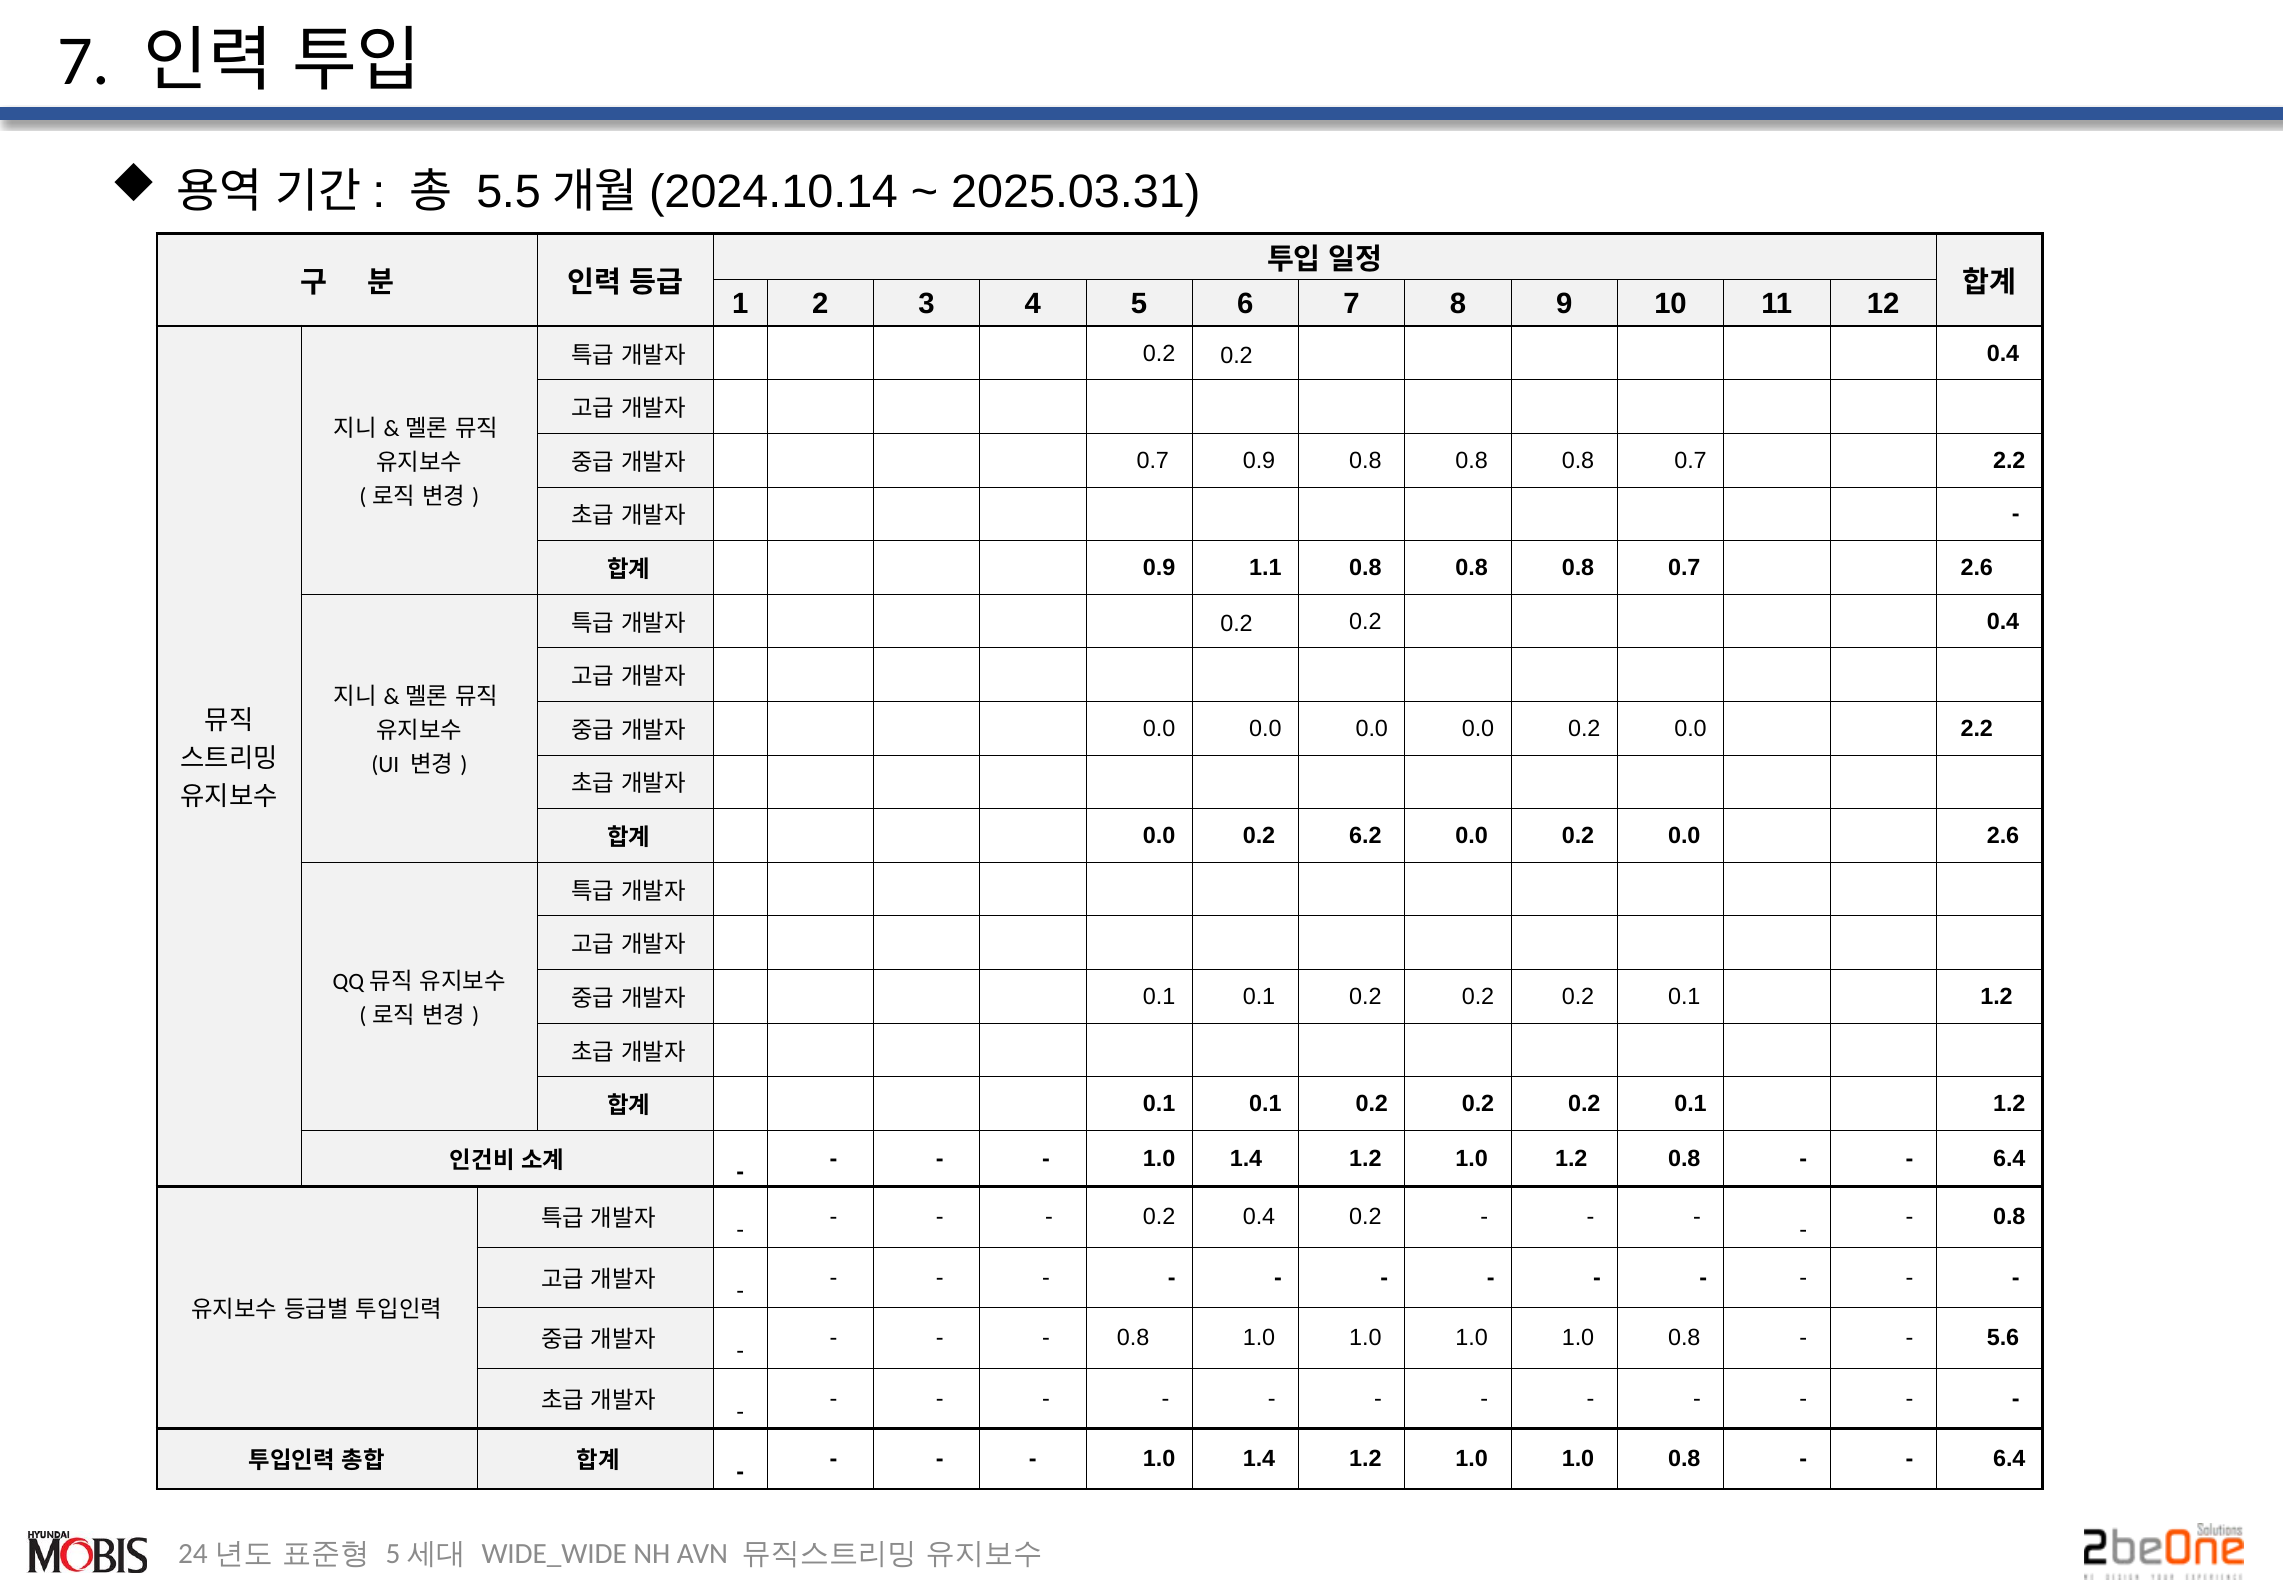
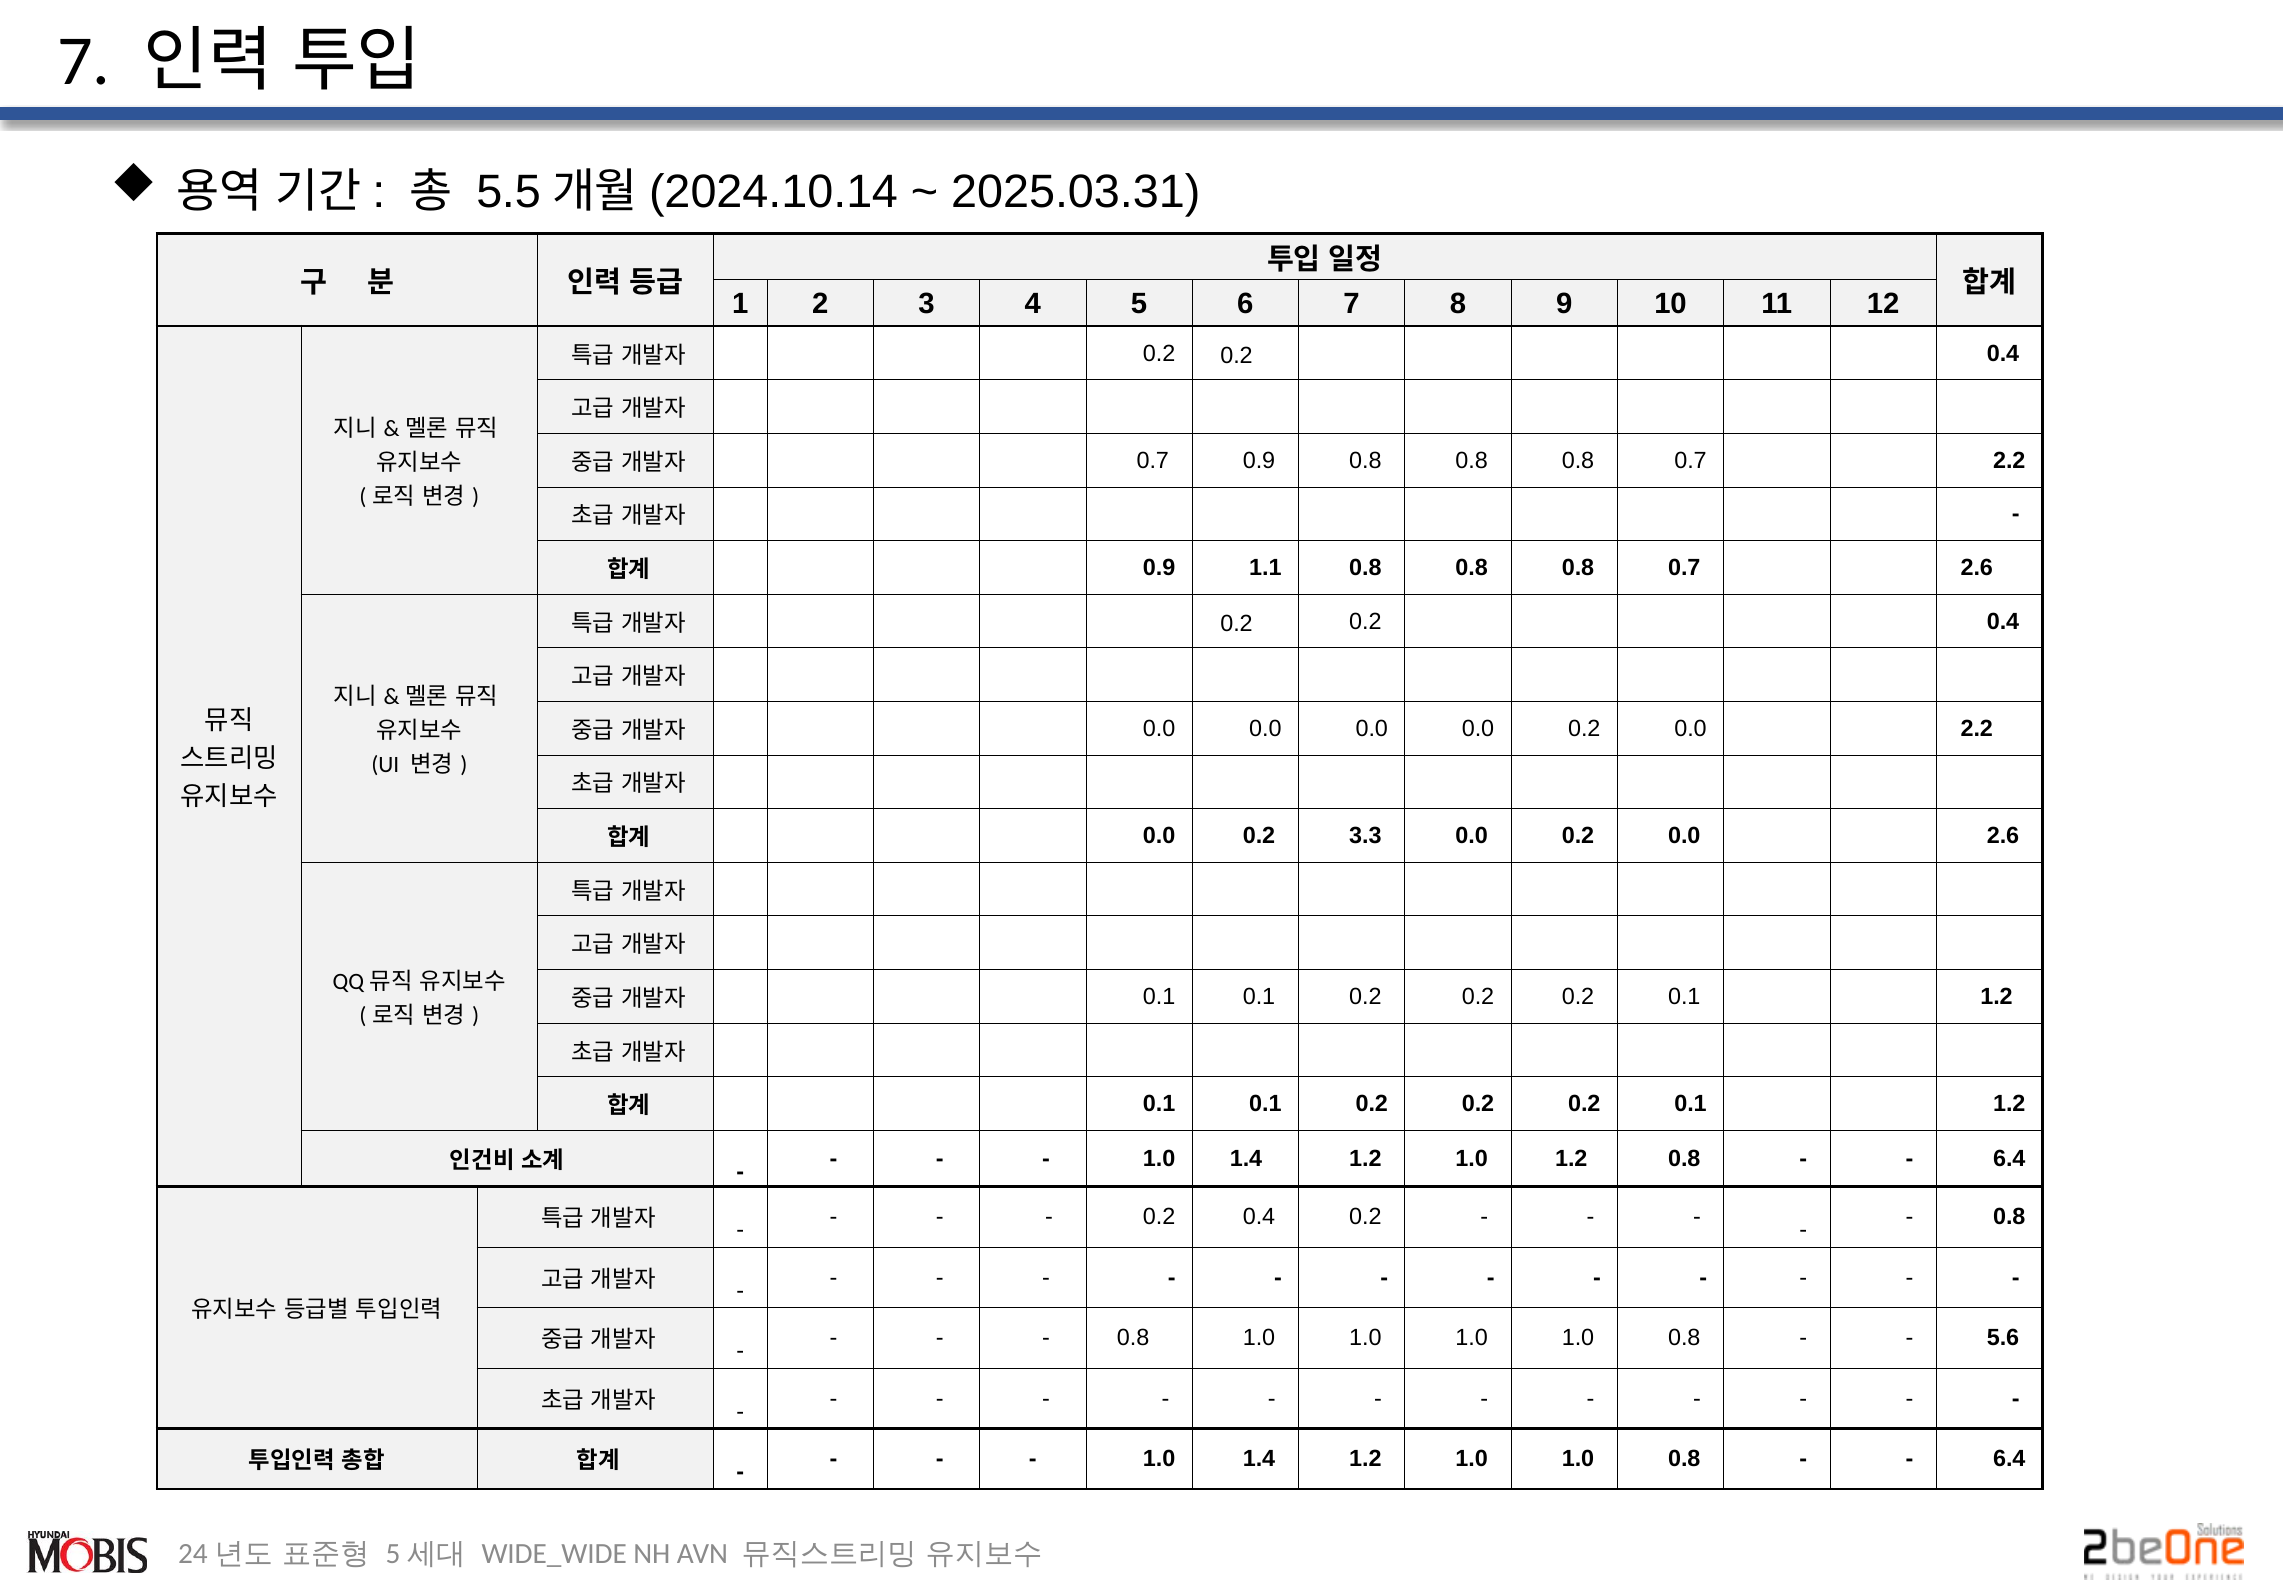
6.2: 6.2 -> 3.3 (1365, 836)
